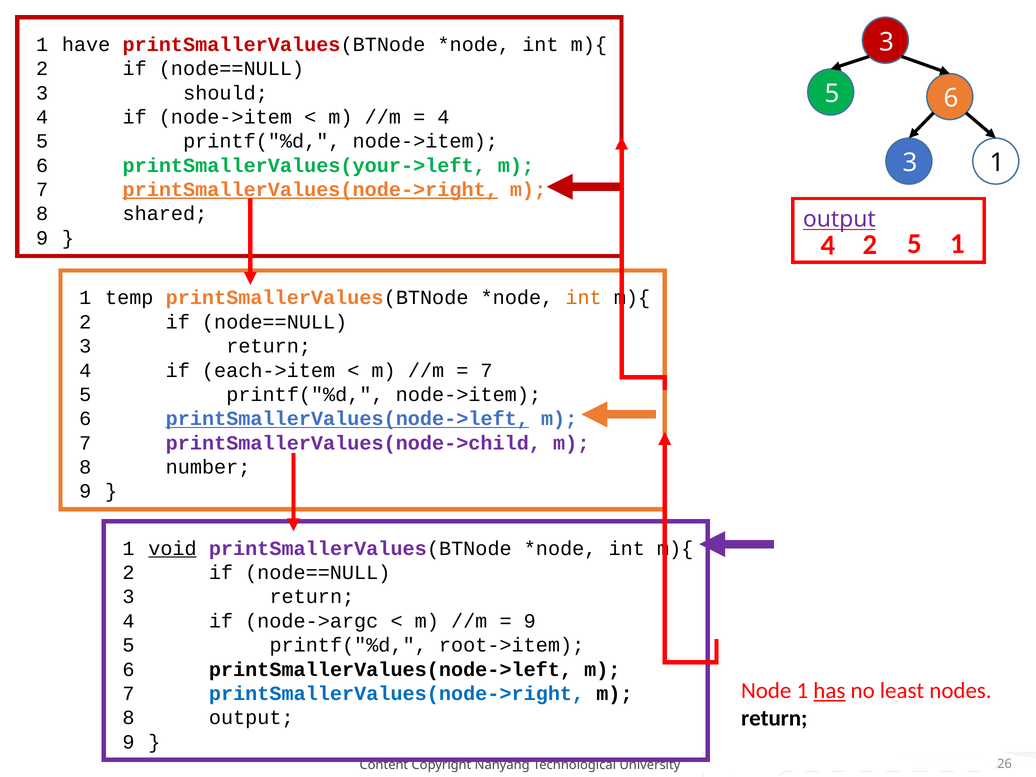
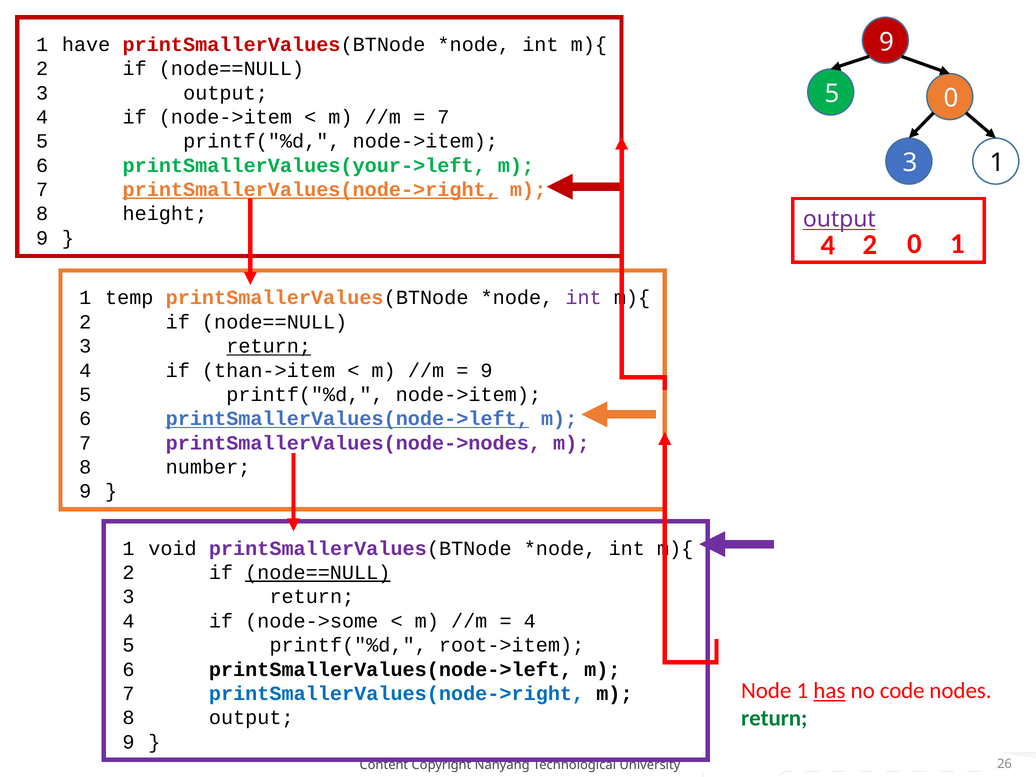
3: 3 -> 9 (887, 42)
should: should -> output (226, 93)
6: 6 -> 0 (951, 98)
4: 4 -> 7 (443, 117)
shared: shared -> height (165, 214)
2 5: 5 -> 0 (914, 244)
int colour: orange -> purple (584, 298)
return underline: none -> present (269, 346)
each->item: each->item -> than->item (269, 370)
7: 7 -> 9 (487, 370)
printSmallerValues(node->child: printSmallerValues(node->child -> printSmallerValues(node->nodes (353, 443)
void underline: present -> none (172, 548)
node==NULL underline: none -> present (318, 573)
node->argc: node->argc -> node->some (312, 621)
9: 9 -> 4 (530, 621)
least: least -> code (902, 691)
return colour: black -> green (774, 718)
